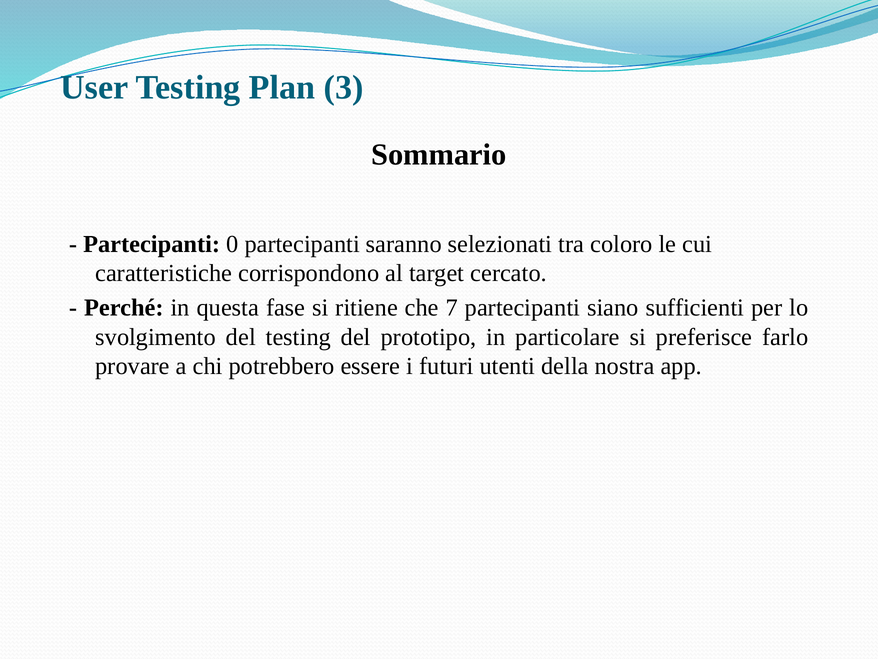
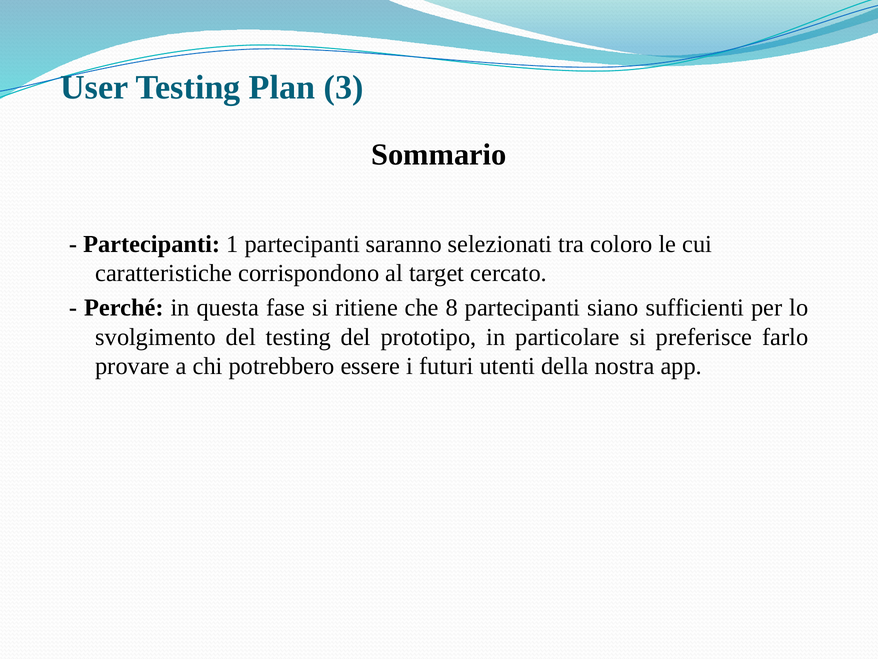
0: 0 -> 1 (232, 244)
7: 7 -> 8 (452, 307)
